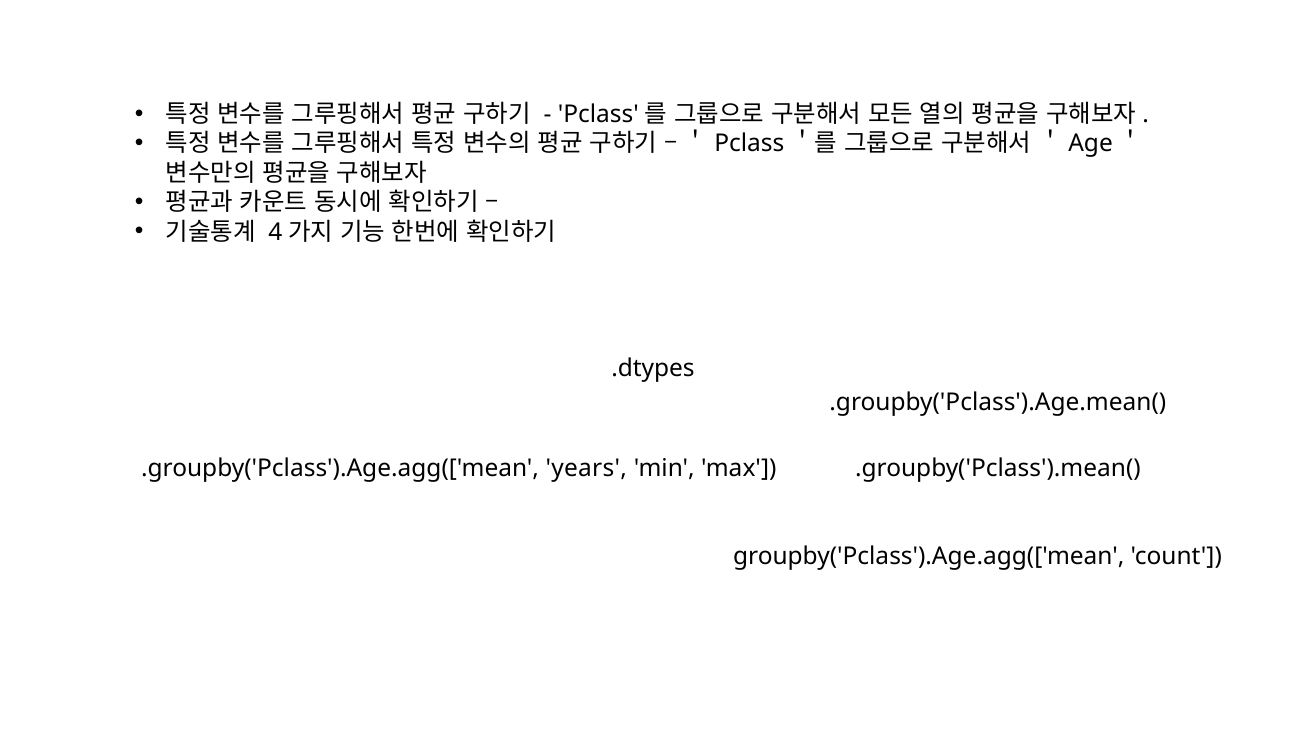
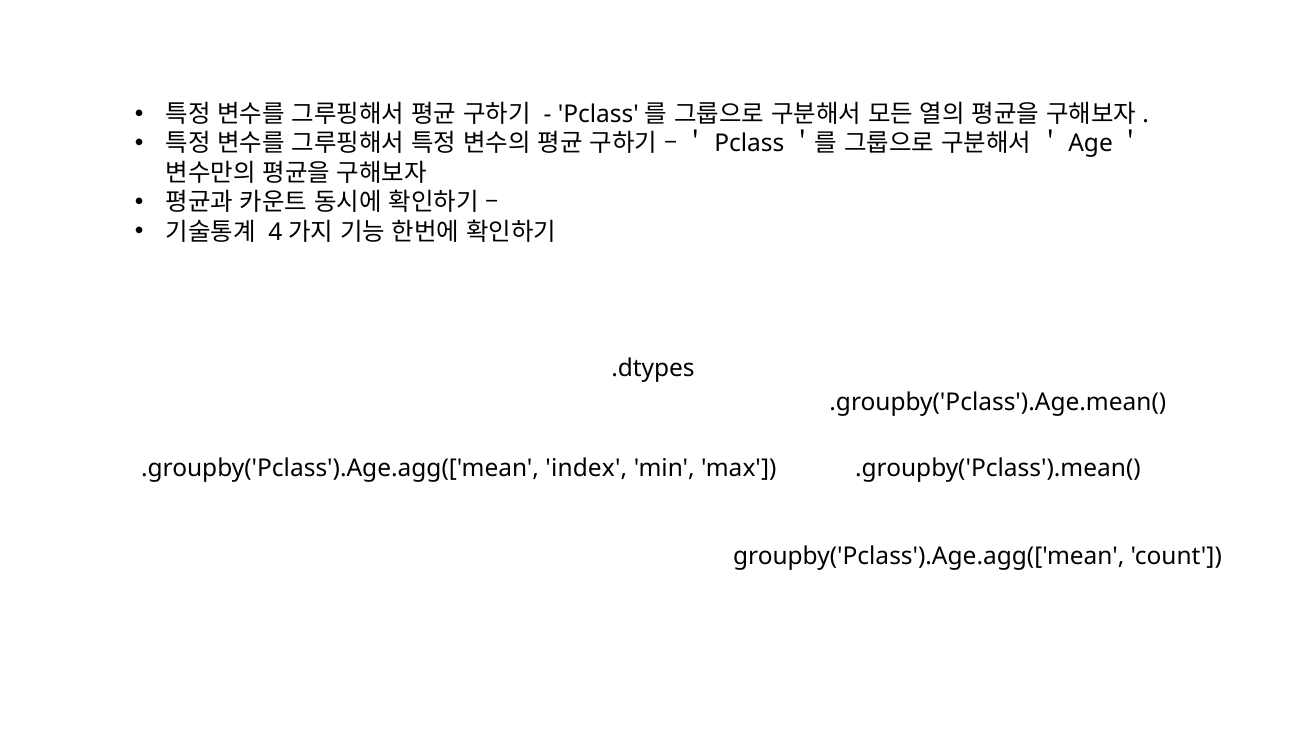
years: years -> index (586, 468)
